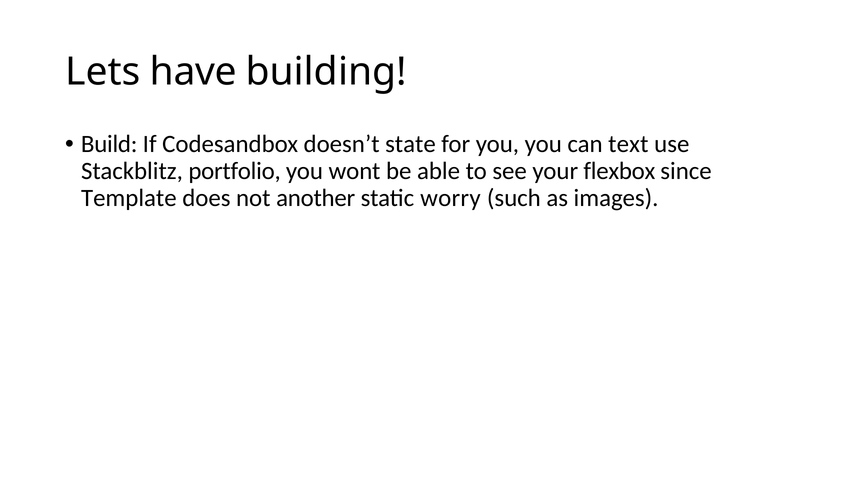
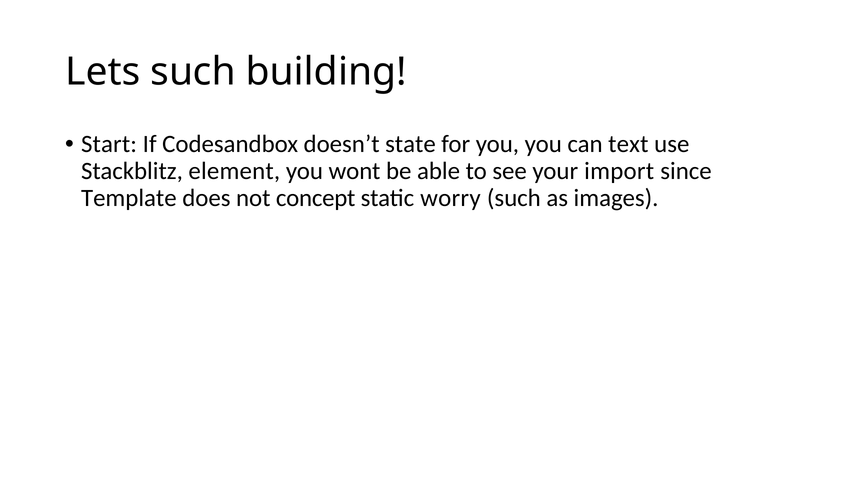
Lets have: have -> such (193, 72)
Build: Build -> Start (109, 144)
portfolio: portfolio -> element (234, 171)
flexbox: flexbox -> import (619, 171)
another: another -> concept (316, 198)
